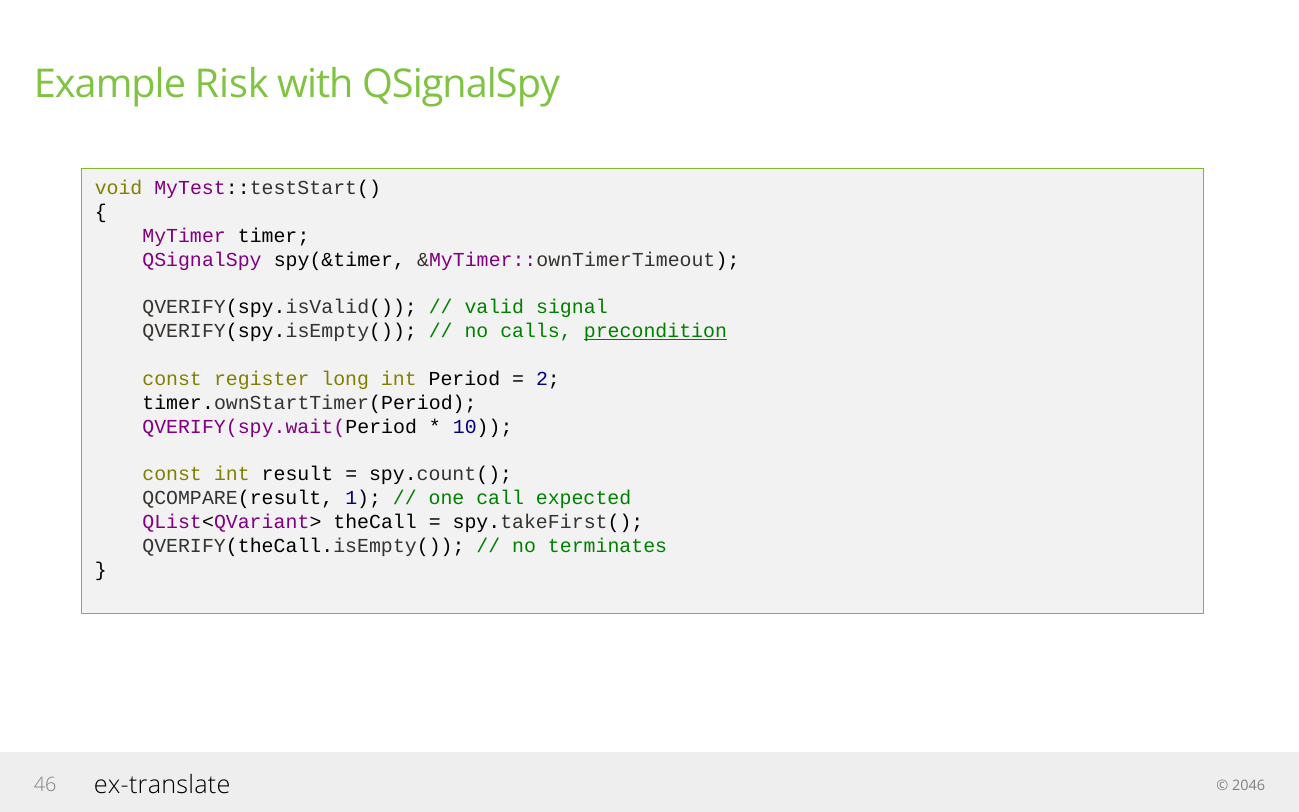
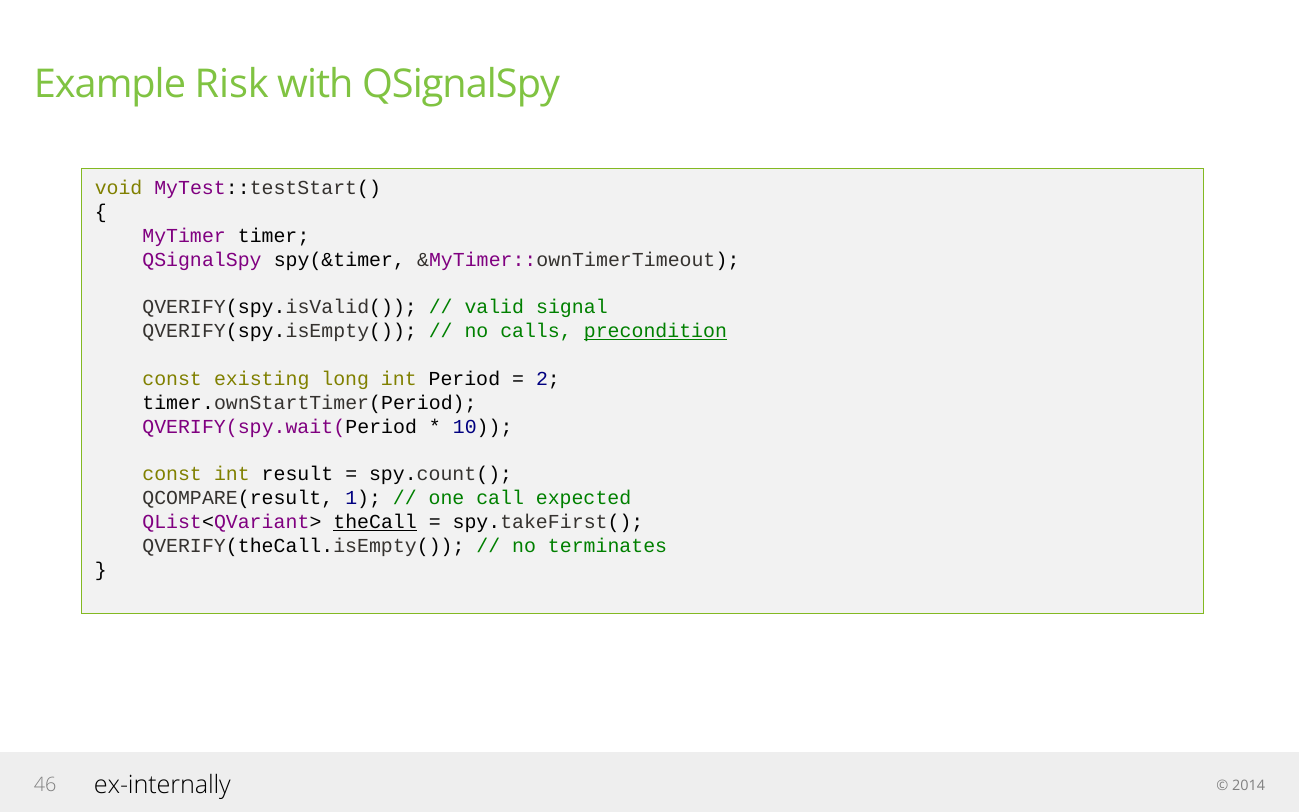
register: register -> existing (262, 379)
theCall underline: none -> present (375, 522)
ex-translate: ex-translate -> ex-internally (162, 785)
2046: 2046 -> 2014 (1249, 786)
